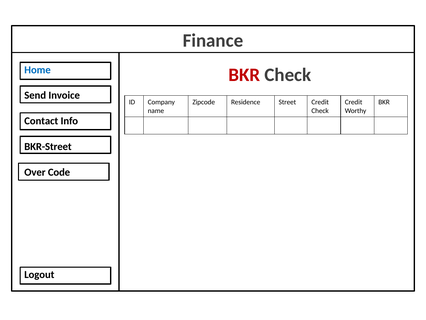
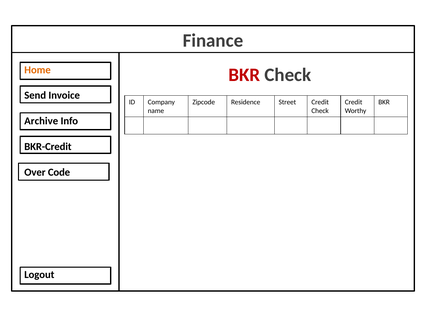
Home colour: blue -> orange (38, 70)
Contact: Contact -> Archive (41, 121)
BKR-Street: BKR-Street -> BKR-Credit (48, 146)
